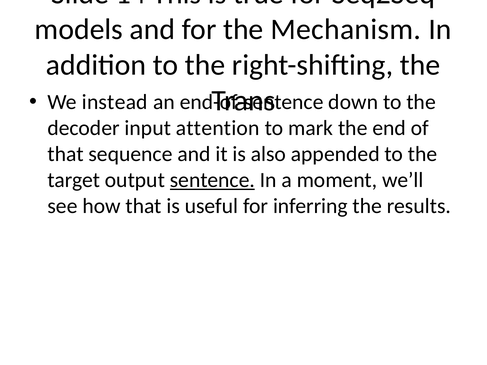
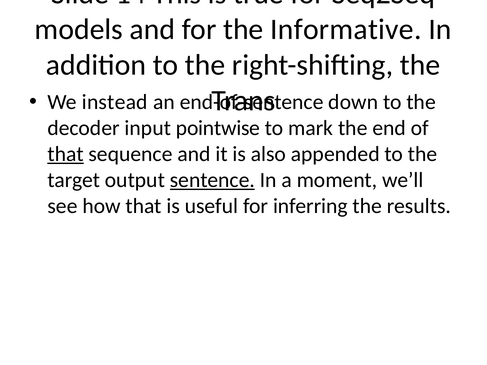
Mechanism: Mechanism -> Informative (346, 29)
attention: attention -> pointwise (218, 128)
that underline: none -> present (66, 154)
